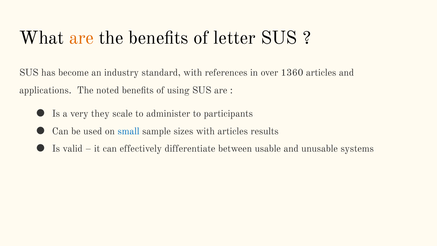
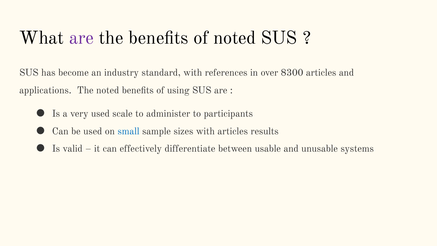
are colour: orange -> purple (81, 38)
of letter: letter -> noted (235, 38)
1360: 1360 -> 8300 (292, 73)
very they: they -> used (100, 114)
